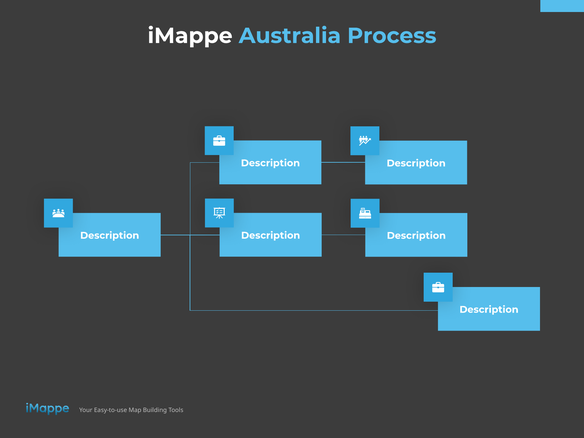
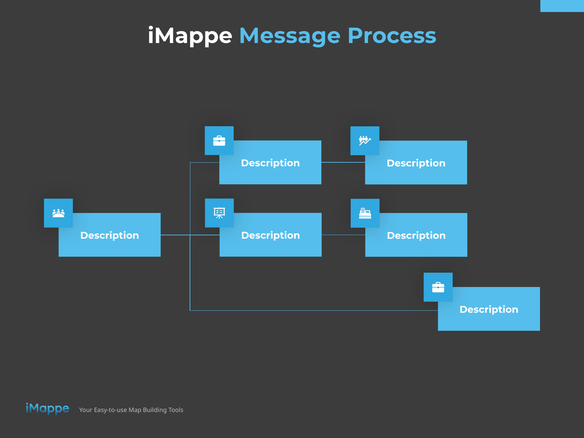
Australia: Australia -> Message (290, 36)
